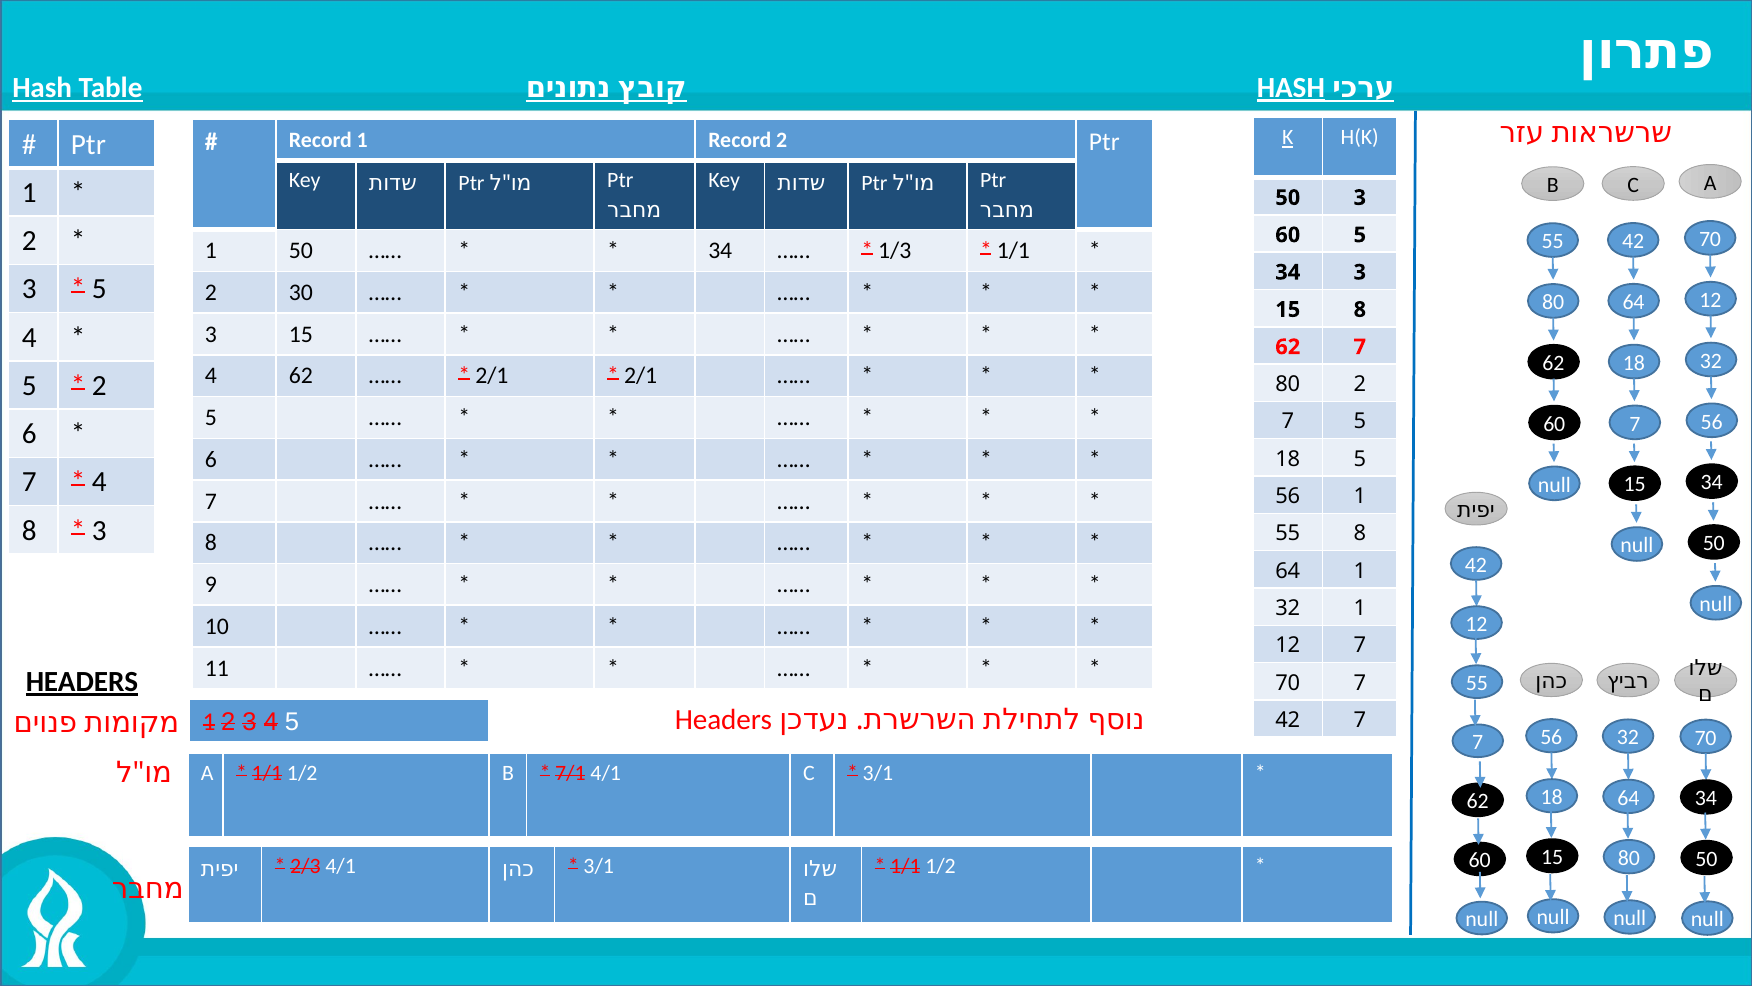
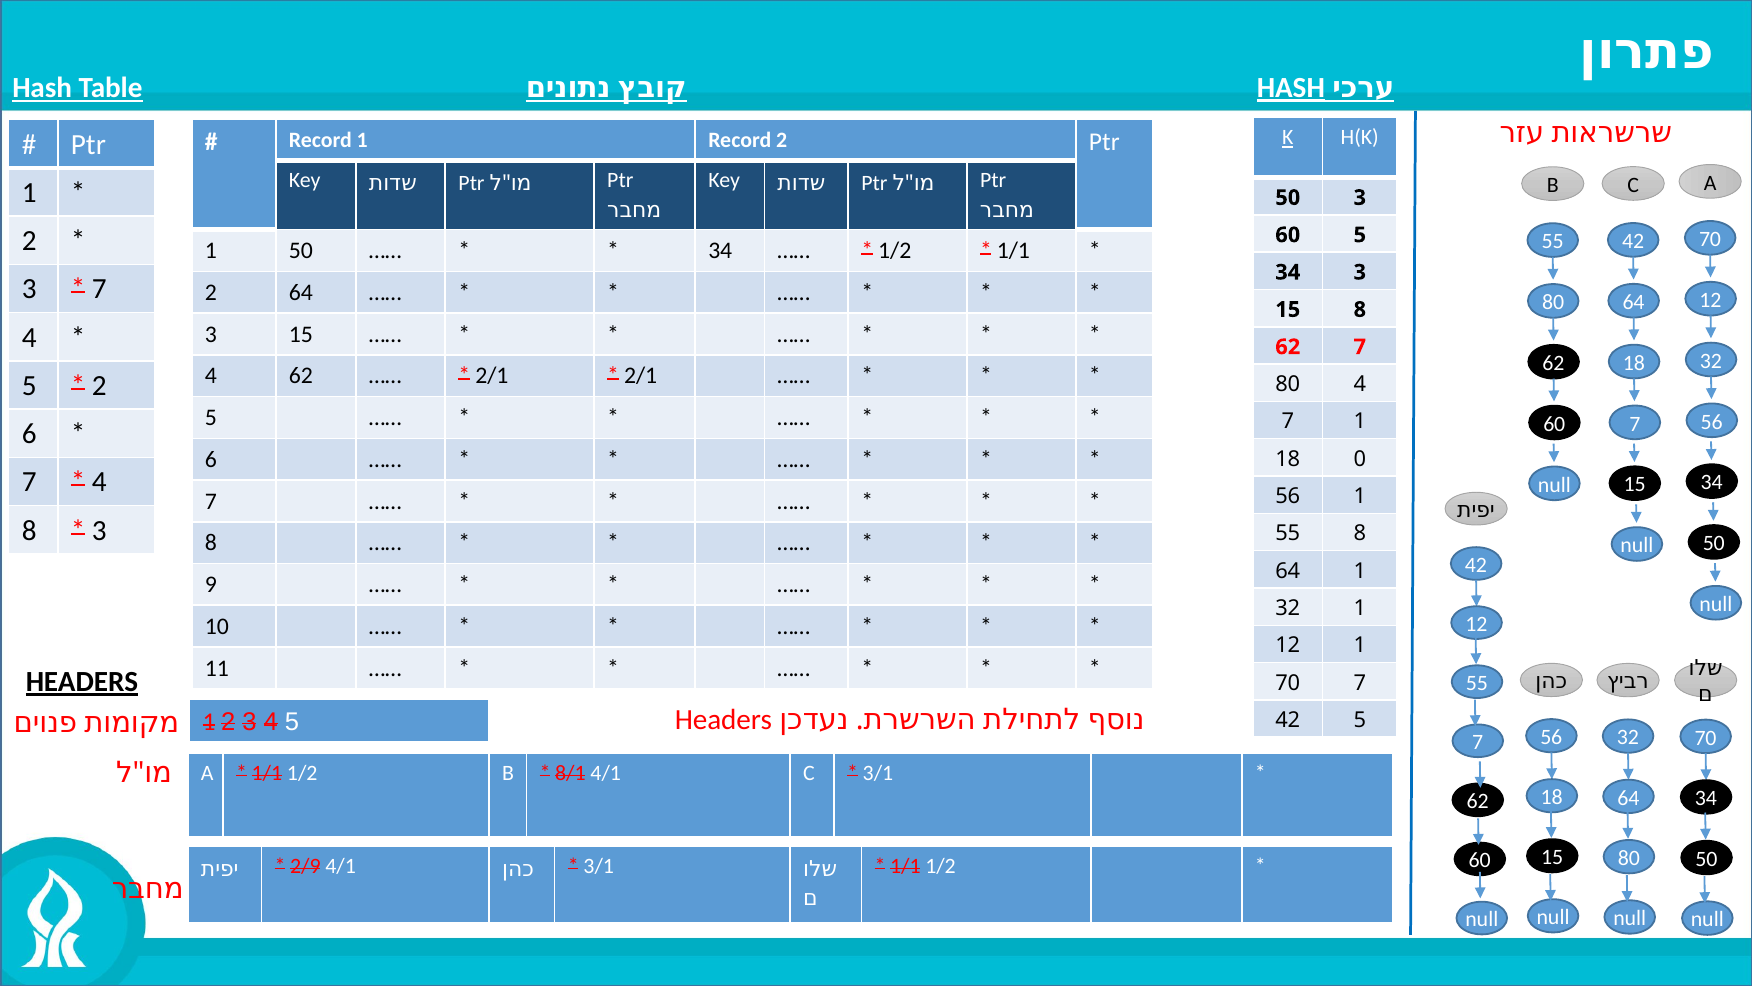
1/3: 1/3 -> 1/2 (895, 251)
5: 5 -> 7 (99, 289)
2 30: 30 -> 64 (301, 293)
80 2: 2 -> 4 (1360, 384)
7 5: 5 -> 1 (1360, 421)
18 5: 5 -> 0 (1360, 459)
12 7: 7 -> 1 (1360, 645)
42 7: 7 -> 5 (1360, 720)
7/1: 7/1 -> 8/1 (570, 773)
2/3: 2/3 -> 2/9 (305, 866)
